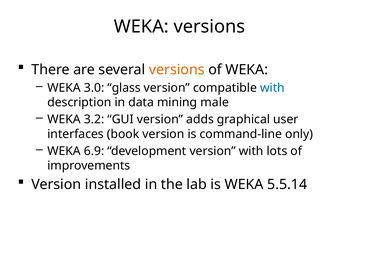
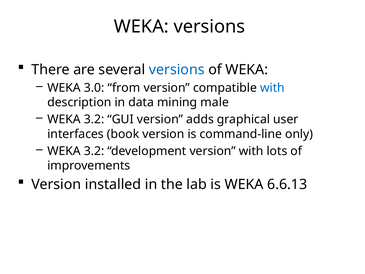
versions colour: orange -> blue (177, 70)
glass: glass -> from (124, 88)
6.9: 6.9 -> 3.2 (94, 151)
5.5.14: 5.5.14 -> 6.6.13 (287, 184)
